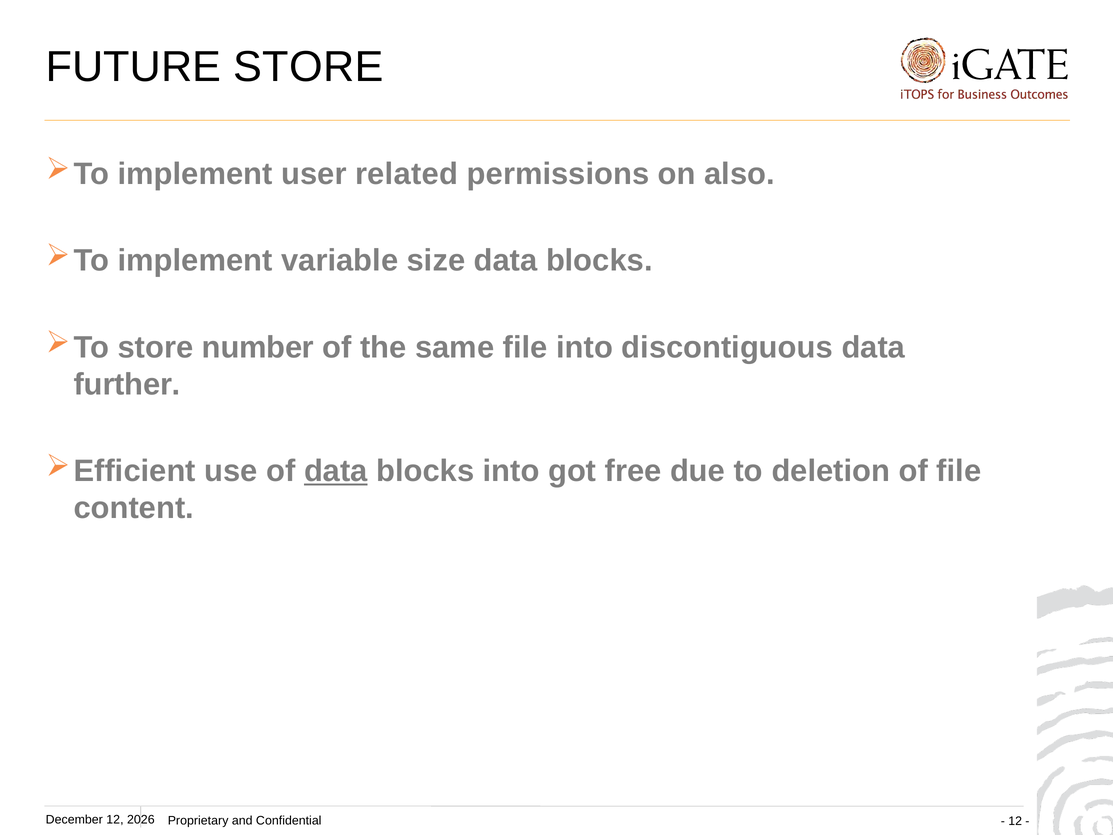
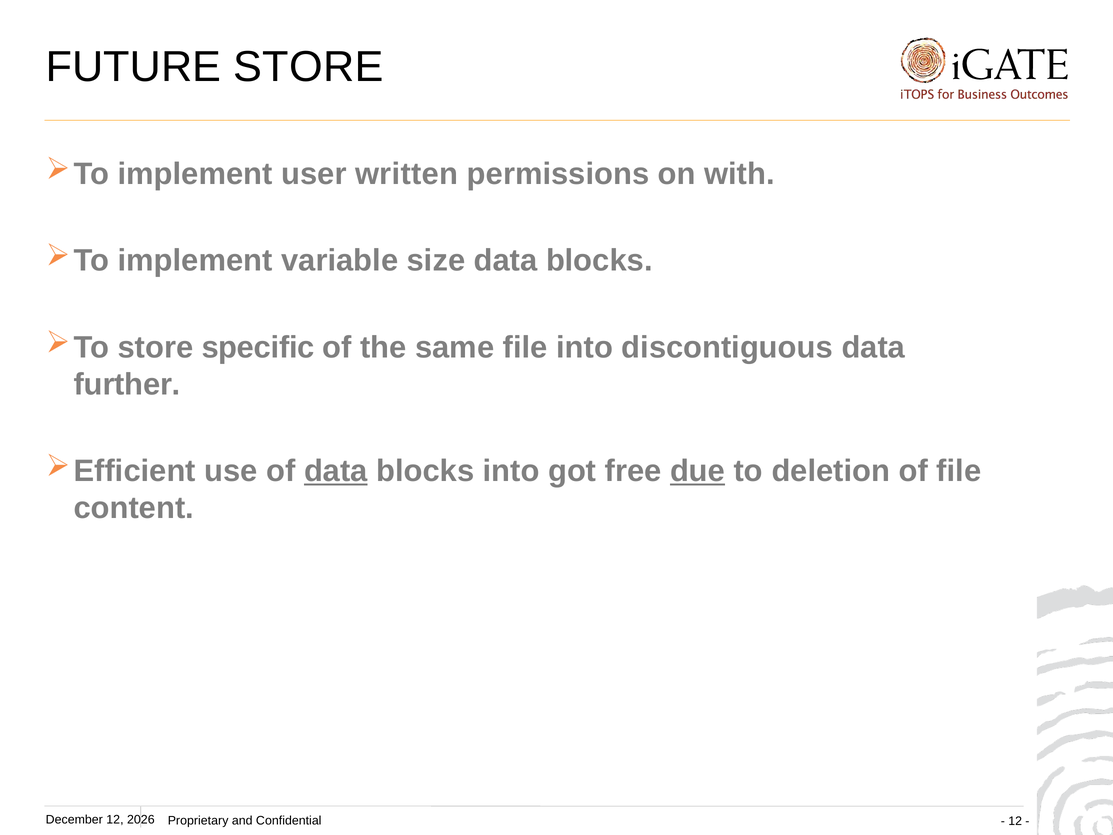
related: related -> written (407, 174)
also: also -> with (739, 174)
number: number -> specific (258, 347)
due underline: none -> present (698, 471)
